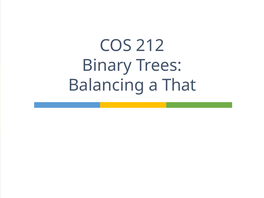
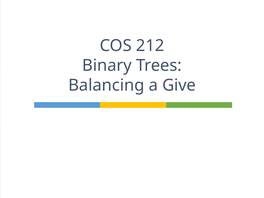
That: That -> Give (179, 85)
